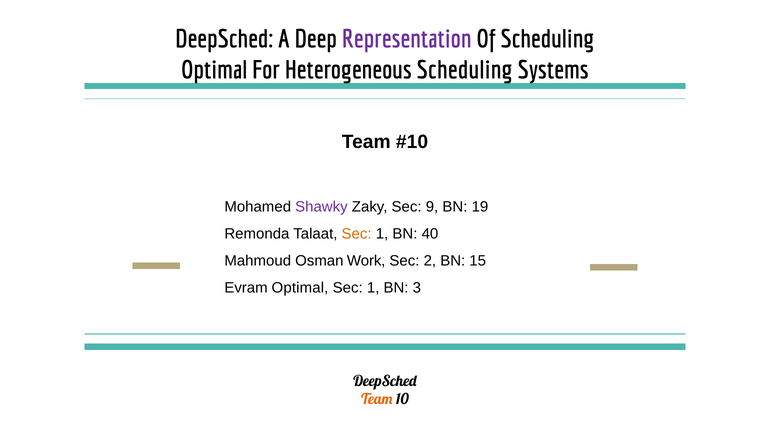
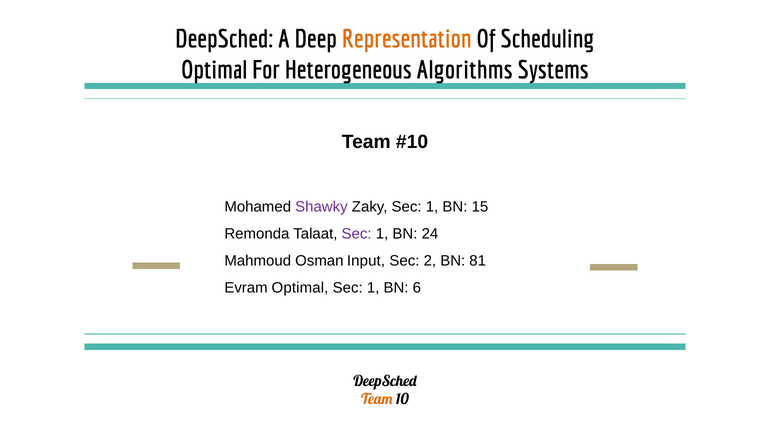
Representation colour: purple -> orange (407, 39)
Heterogeneous Scheduling: Scheduling -> Algorithms (465, 70)
Zaky Sec 9: 9 -> 1 (432, 207)
19: 19 -> 15 (480, 207)
Sec colour: orange -> purple (357, 234)
40: 40 -> 24 (430, 234)
Work: Work -> Input (366, 261)
15: 15 -> 81 (478, 261)
3: 3 -> 6 (417, 288)
